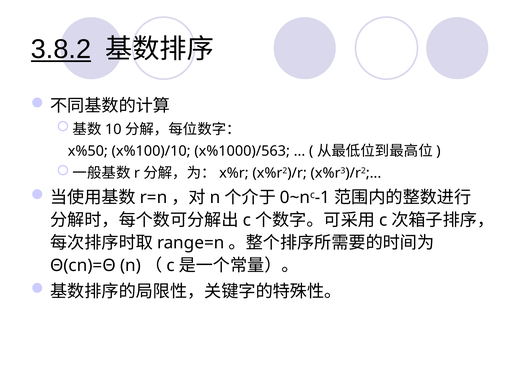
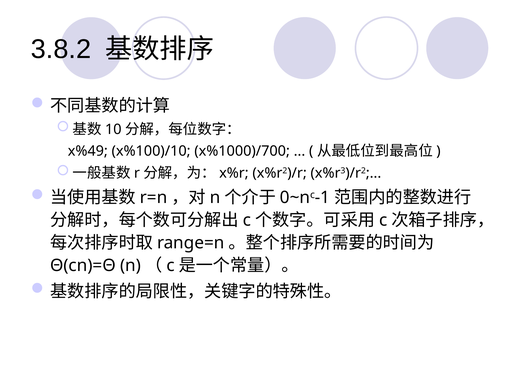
3.8.2 underline: present -> none (61, 49)
x%50: x%50 -> x%49 (88, 151)
x%1000)/563: x%1000)/563 -> x%1000)/700 (242, 151)
